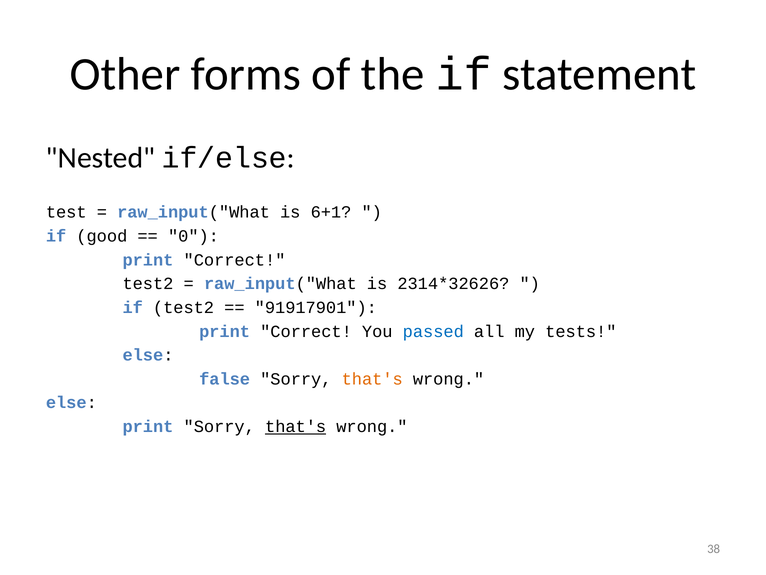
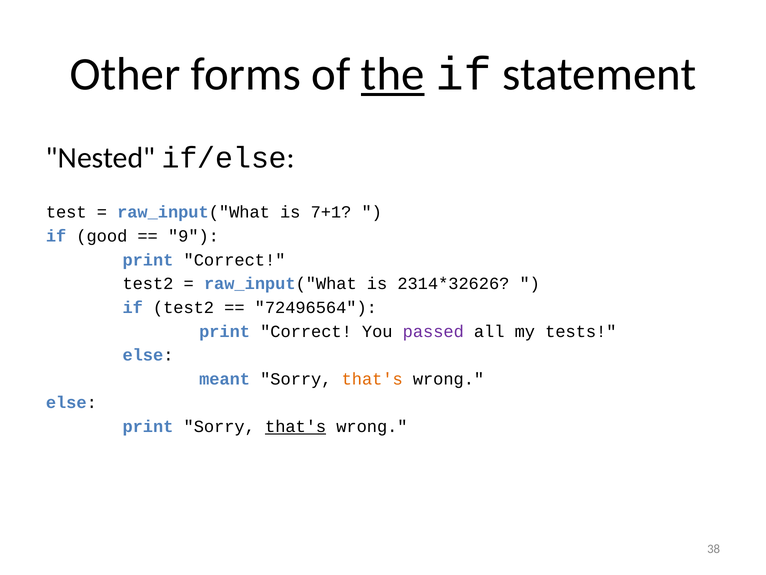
the underline: none -> present (393, 74)
6+1: 6+1 -> 7+1 (331, 212)
0: 0 -> 9 (193, 236)
91917901: 91917901 -> 72496564 (316, 307)
passed colour: blue -> purple (433, 331)
false: false -> meant (225, 379)
